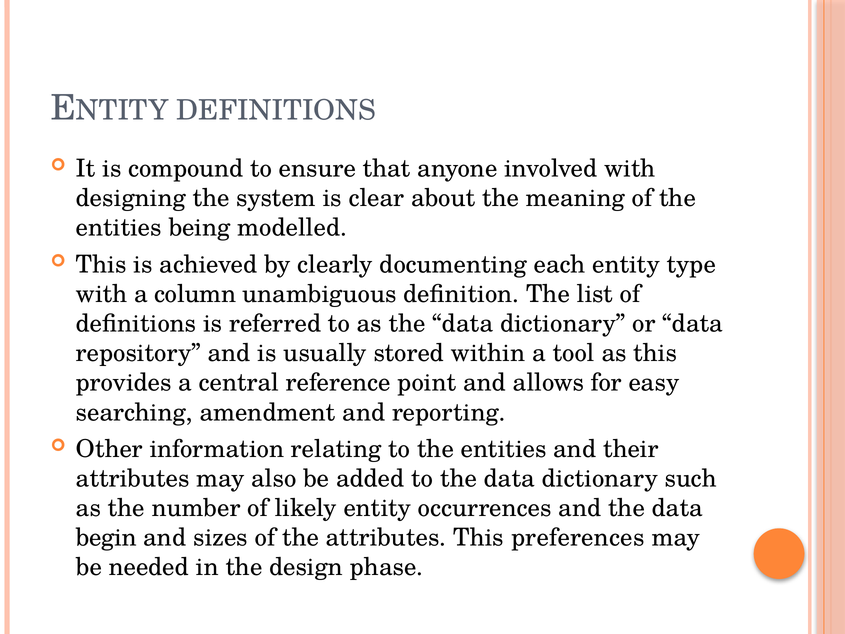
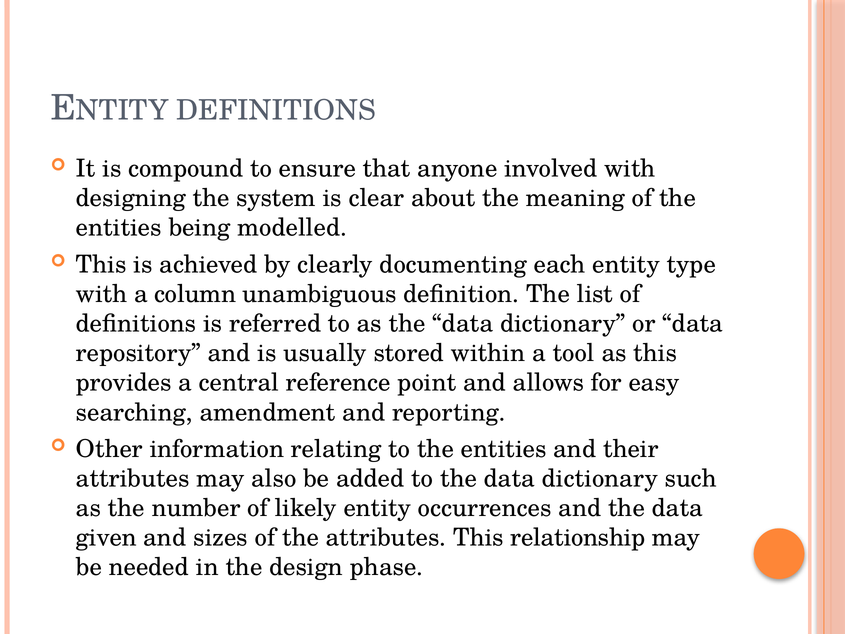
begin: begin -> given (106, 538)
preferences: preferences -> relationship (578, 538)
